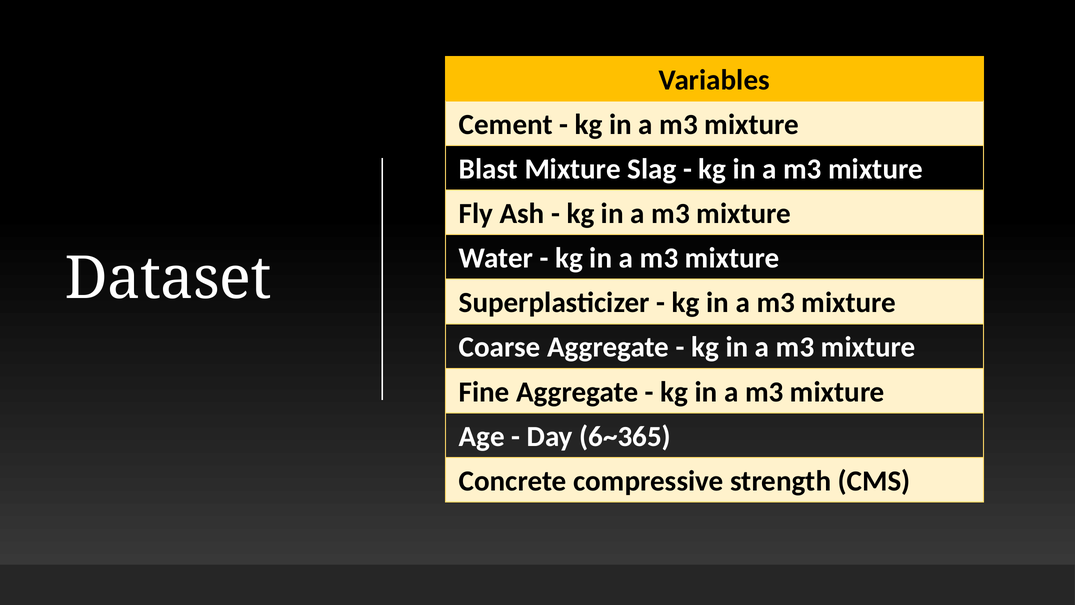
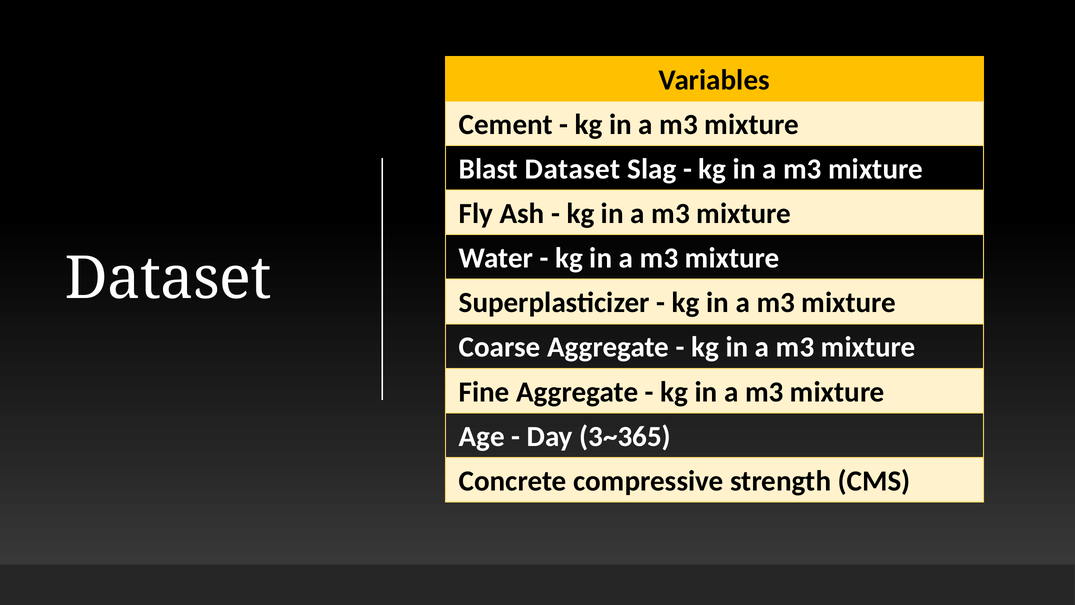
Blast Mixture: Mixture -> Dataset (573, 169)
6~365: 6~365 -> 3~365 (625, 436)
